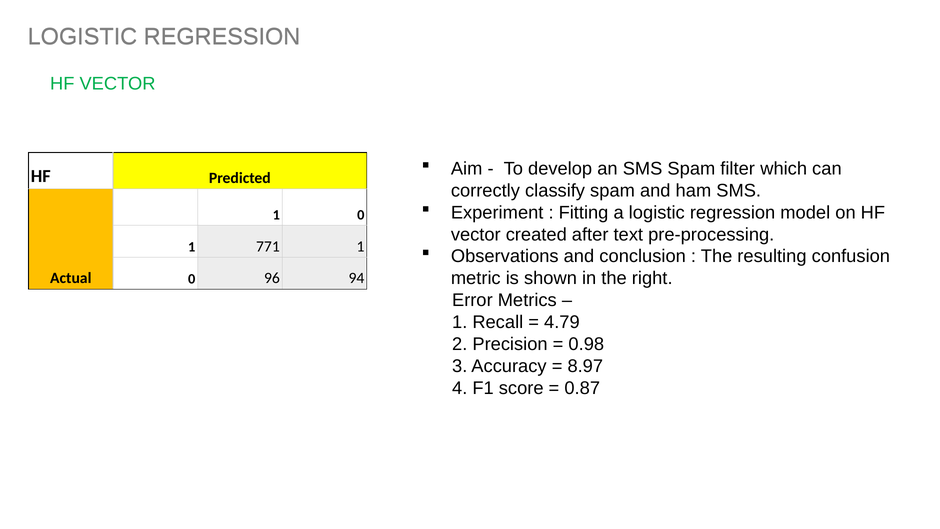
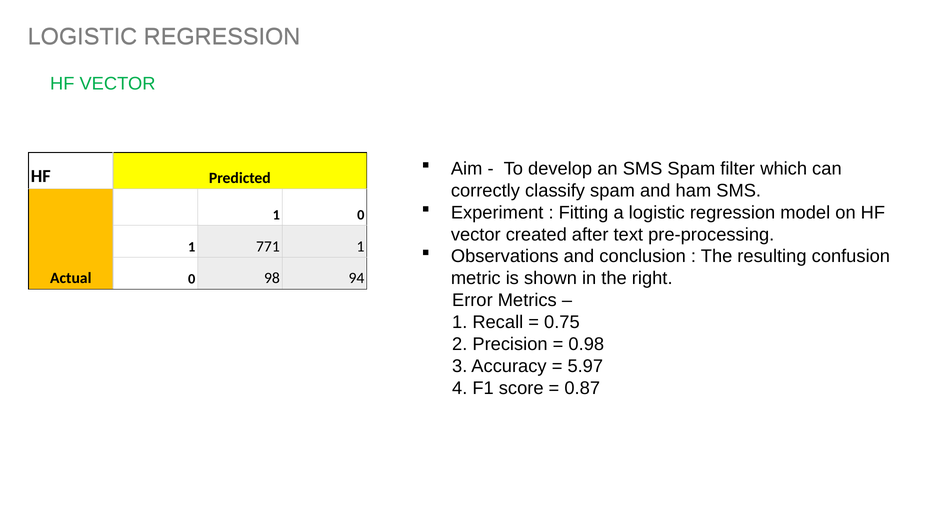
96: 96 -> 98 (272, 278)
4.79: 4.79 -> 0.75 (562, 322)
8.97: 8.97 -> 5.97 (585, 366)
